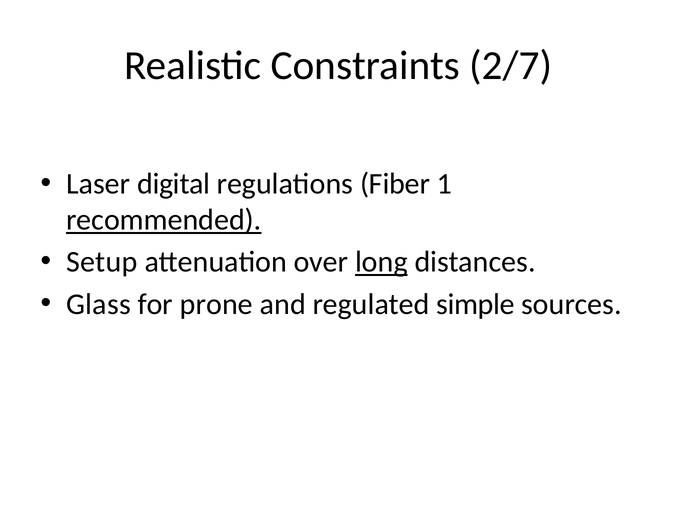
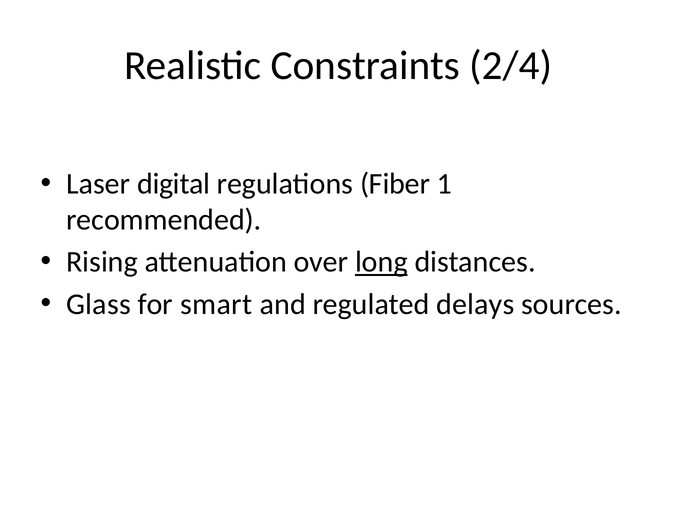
2/7: 2/7 -> 2/4 (511, 66)
recommended underline: present -> none (164, 220)
Setup: Setup -> Rising (102, 262)
prone: prone -> smart (216, 305)
simple: simple -> delays (475, 305)
